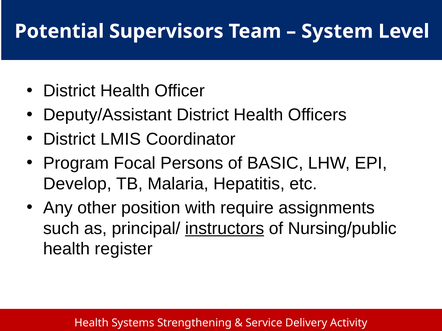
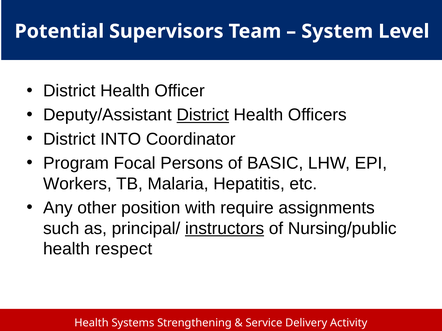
District underline: none -> present (203, 115)
LMIS: LMIS -> INTO (121, 139)
Develop: Develop -> Workers (77, 184)
register: register -> respect (124, 249)
